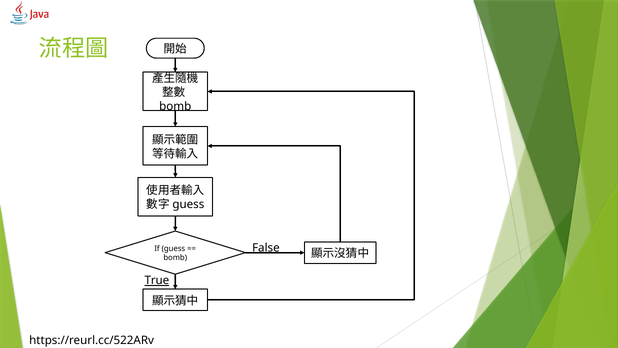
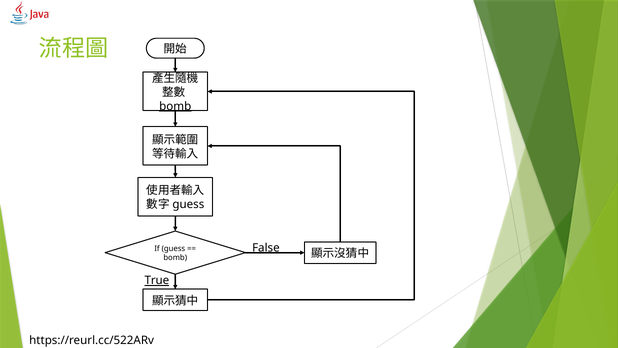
bomb underline: none -> present (175, 106)
